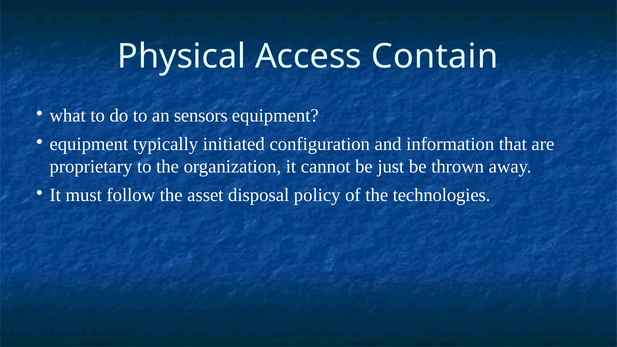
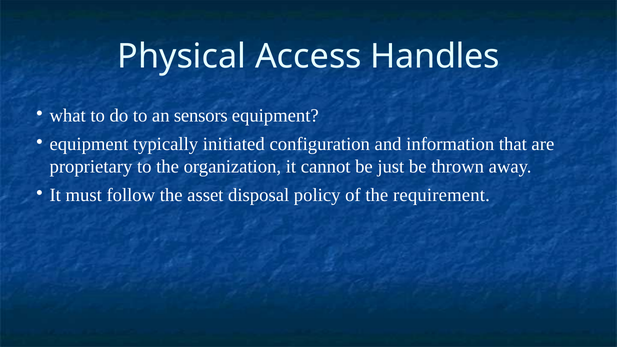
Contain: Contain -> Handles (435, 56)
technologies: technologies -> requirement (441, 195)
